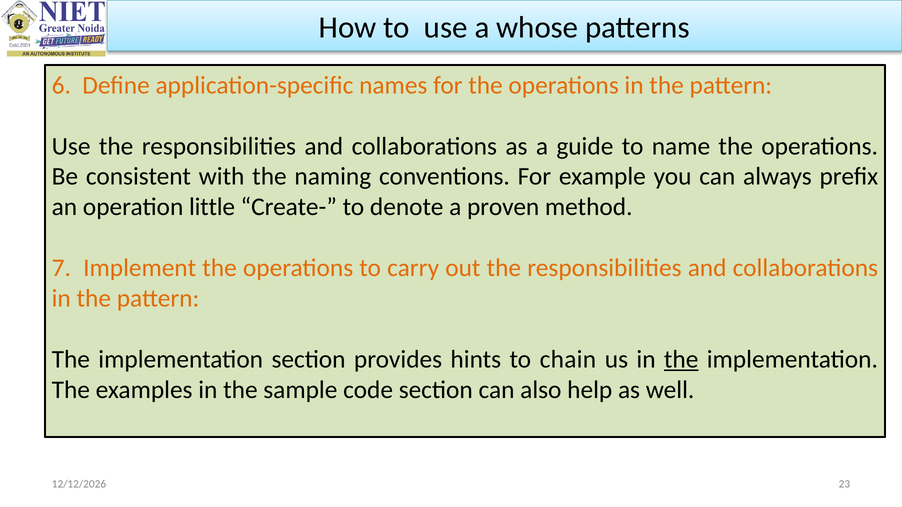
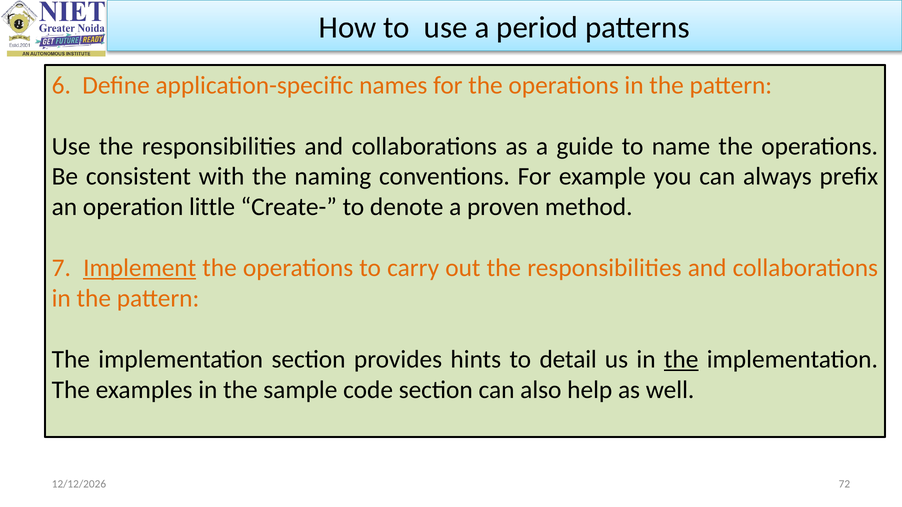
whose: whose -> period (537, 28)
Implement underline: none -> present (140, 268)
chain: chain -> detail (568, 360)
23: 23 -> 72 (844, 484)
